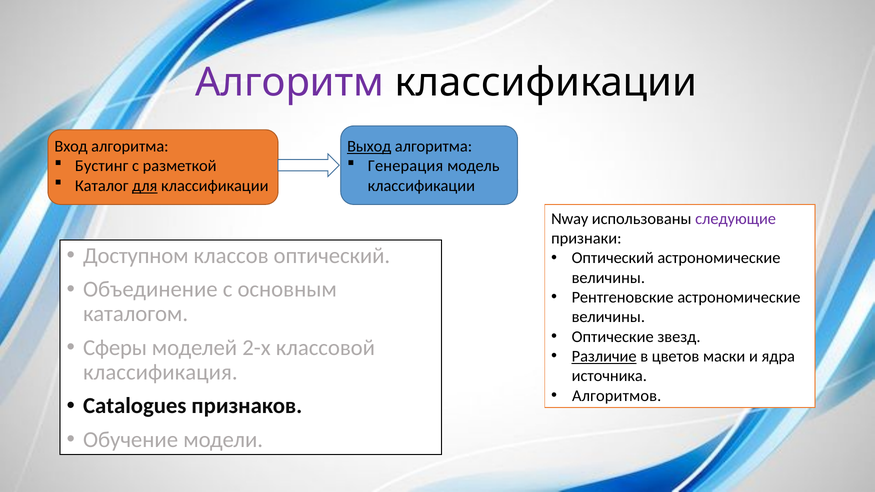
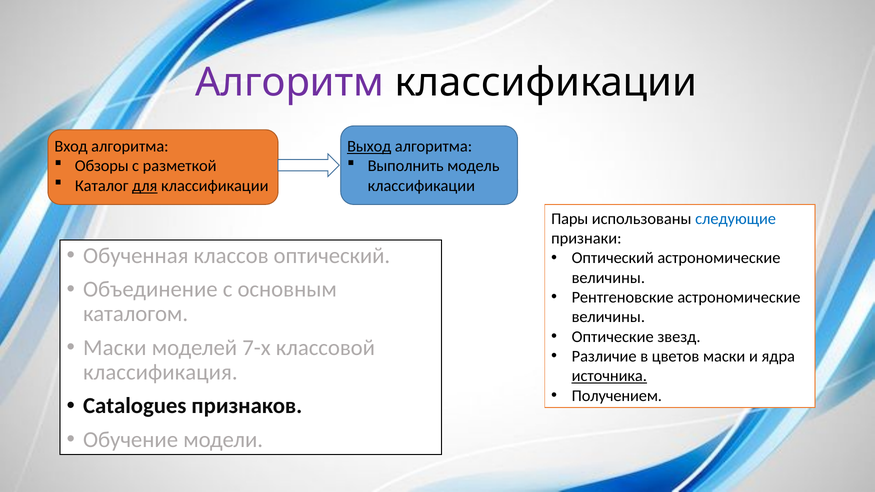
Бустинг: Бустинг -> Обзоры (102, 166)
Генерация: Генерация -> Выполнить (406, 166)
Nway: Nway -> Пары (570, 219)
следующие colour: purple -> blue (736, 219)
Доступном: Доступном -> Обученная (136, 256)
Сферы: Сферы -> Маски (115, 348)
2-х: 2-х -> 7-х (256, 348)
Различие underline: present -> none (604, 357)
источника underline: none -> present (609, 376)
Алгоритмов: Алгоритмов -> Получением (617, 396)
